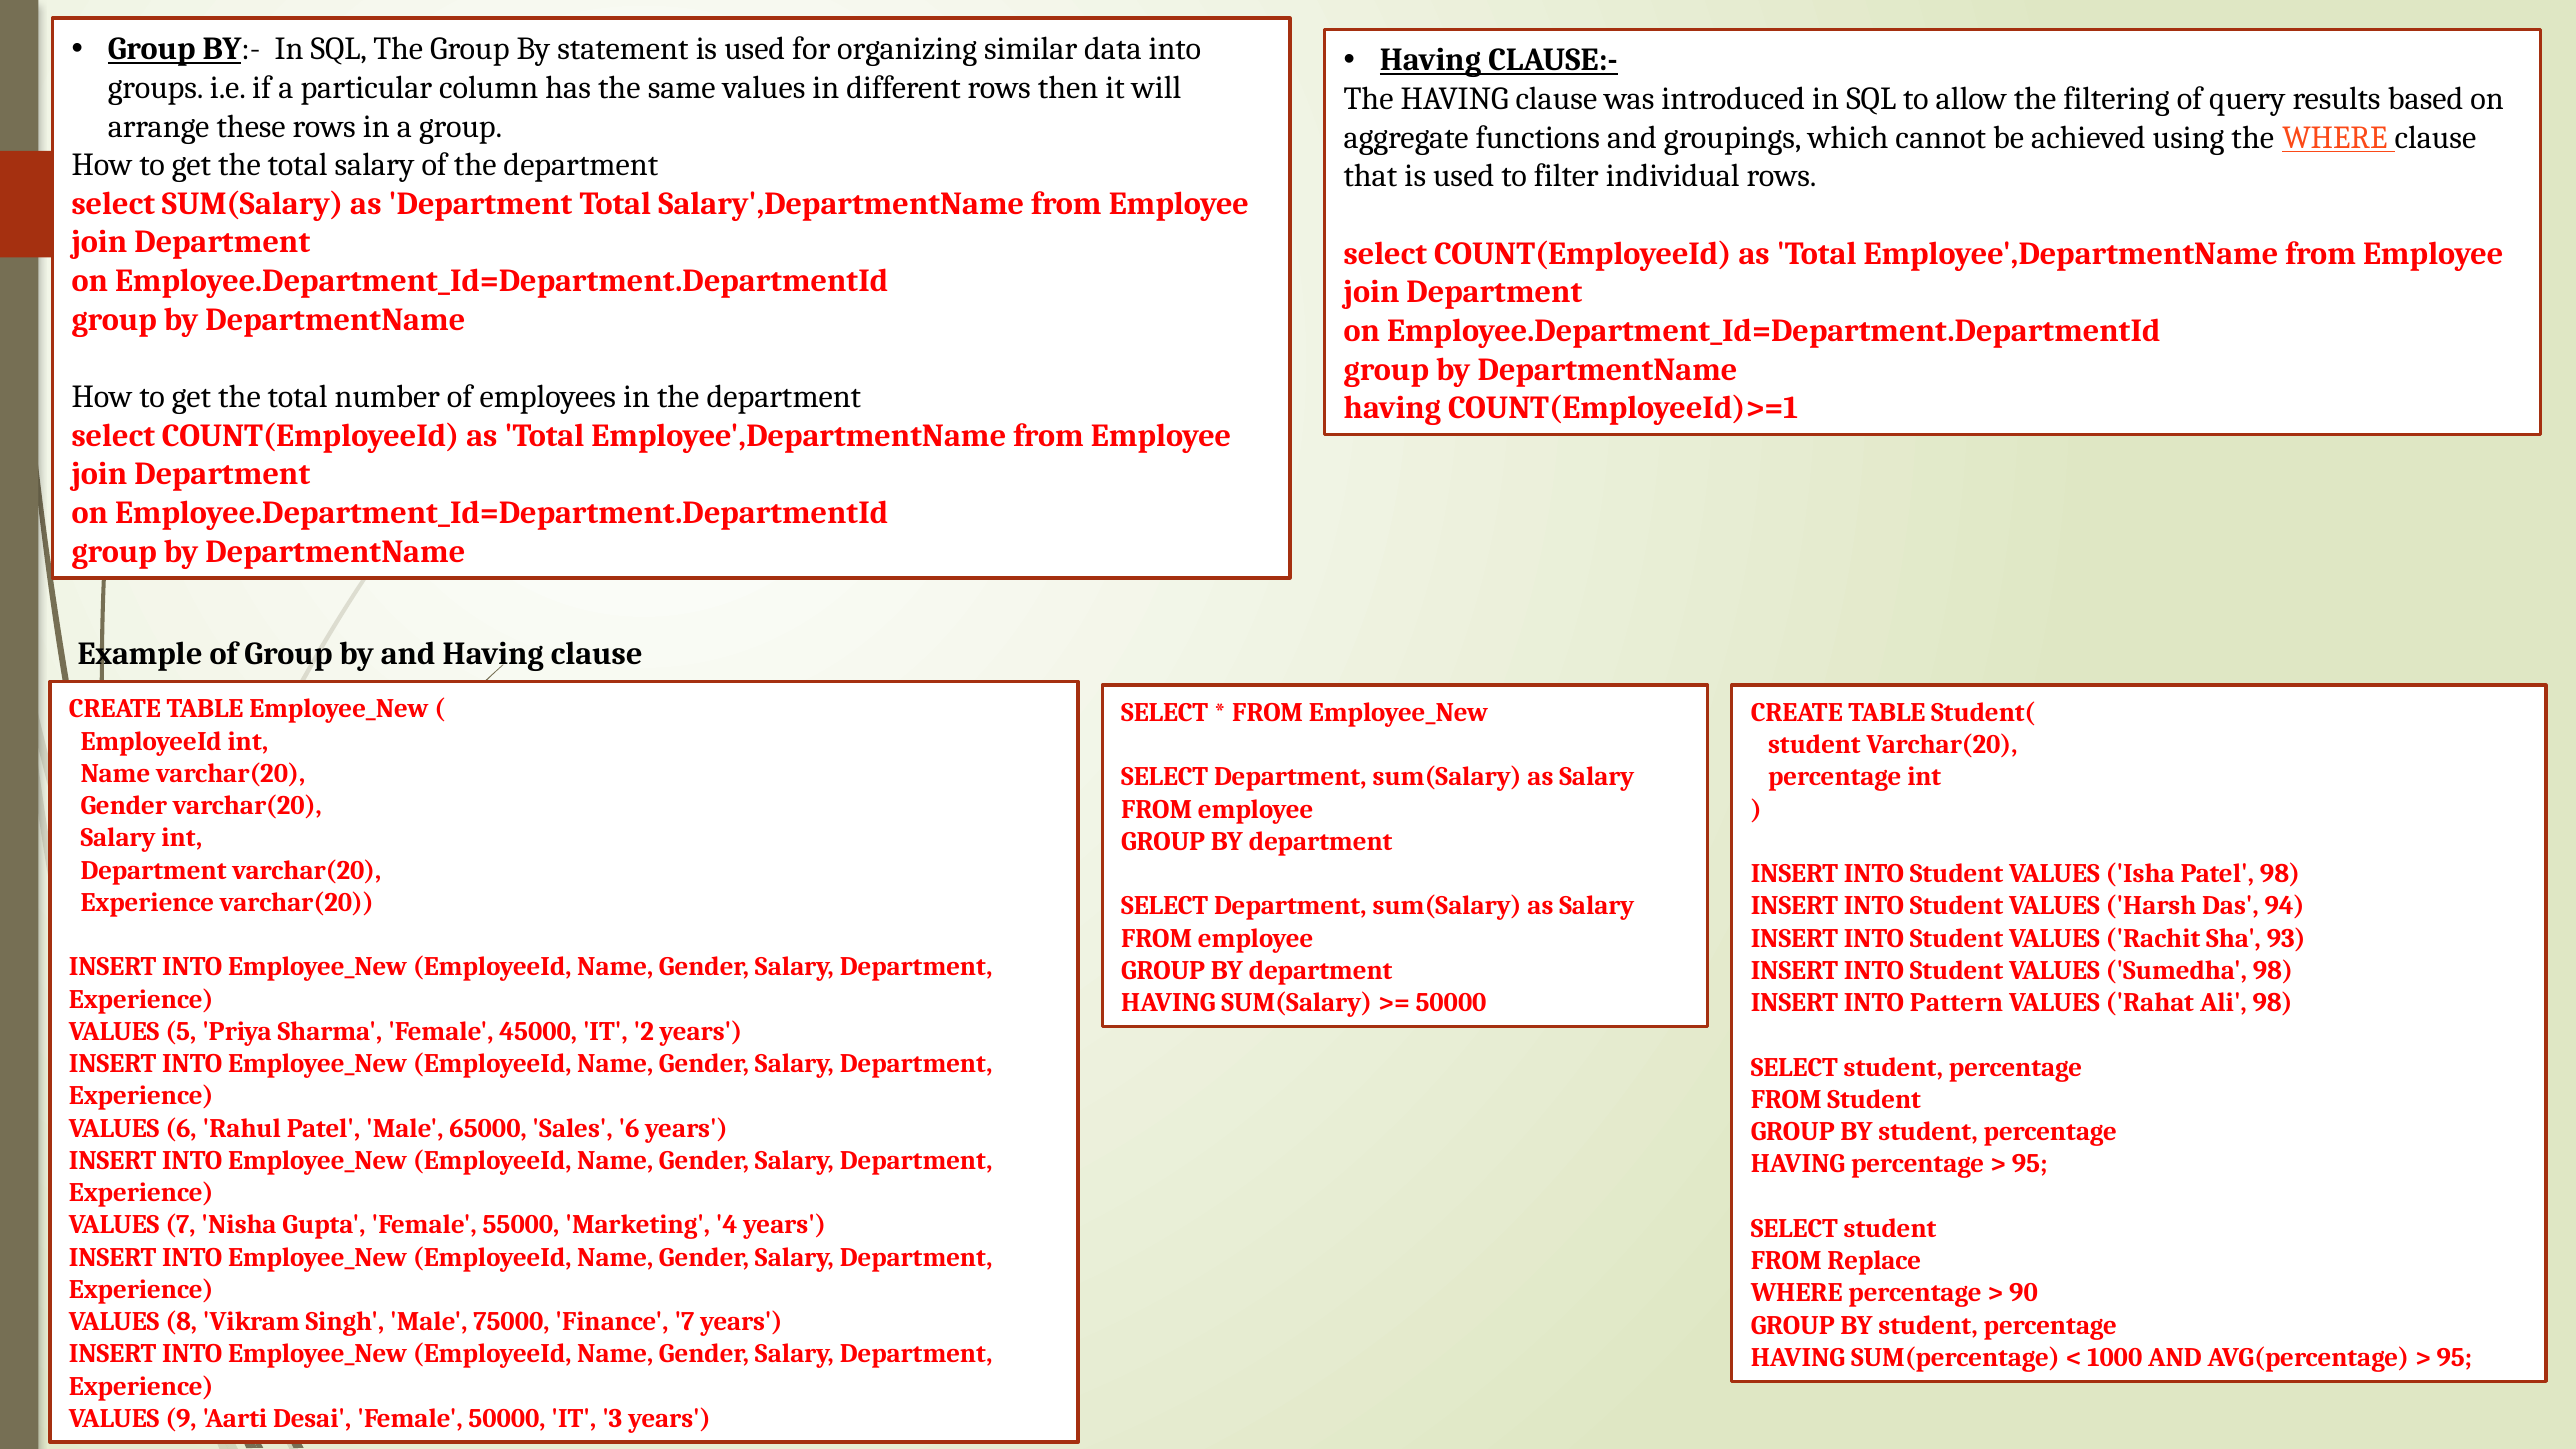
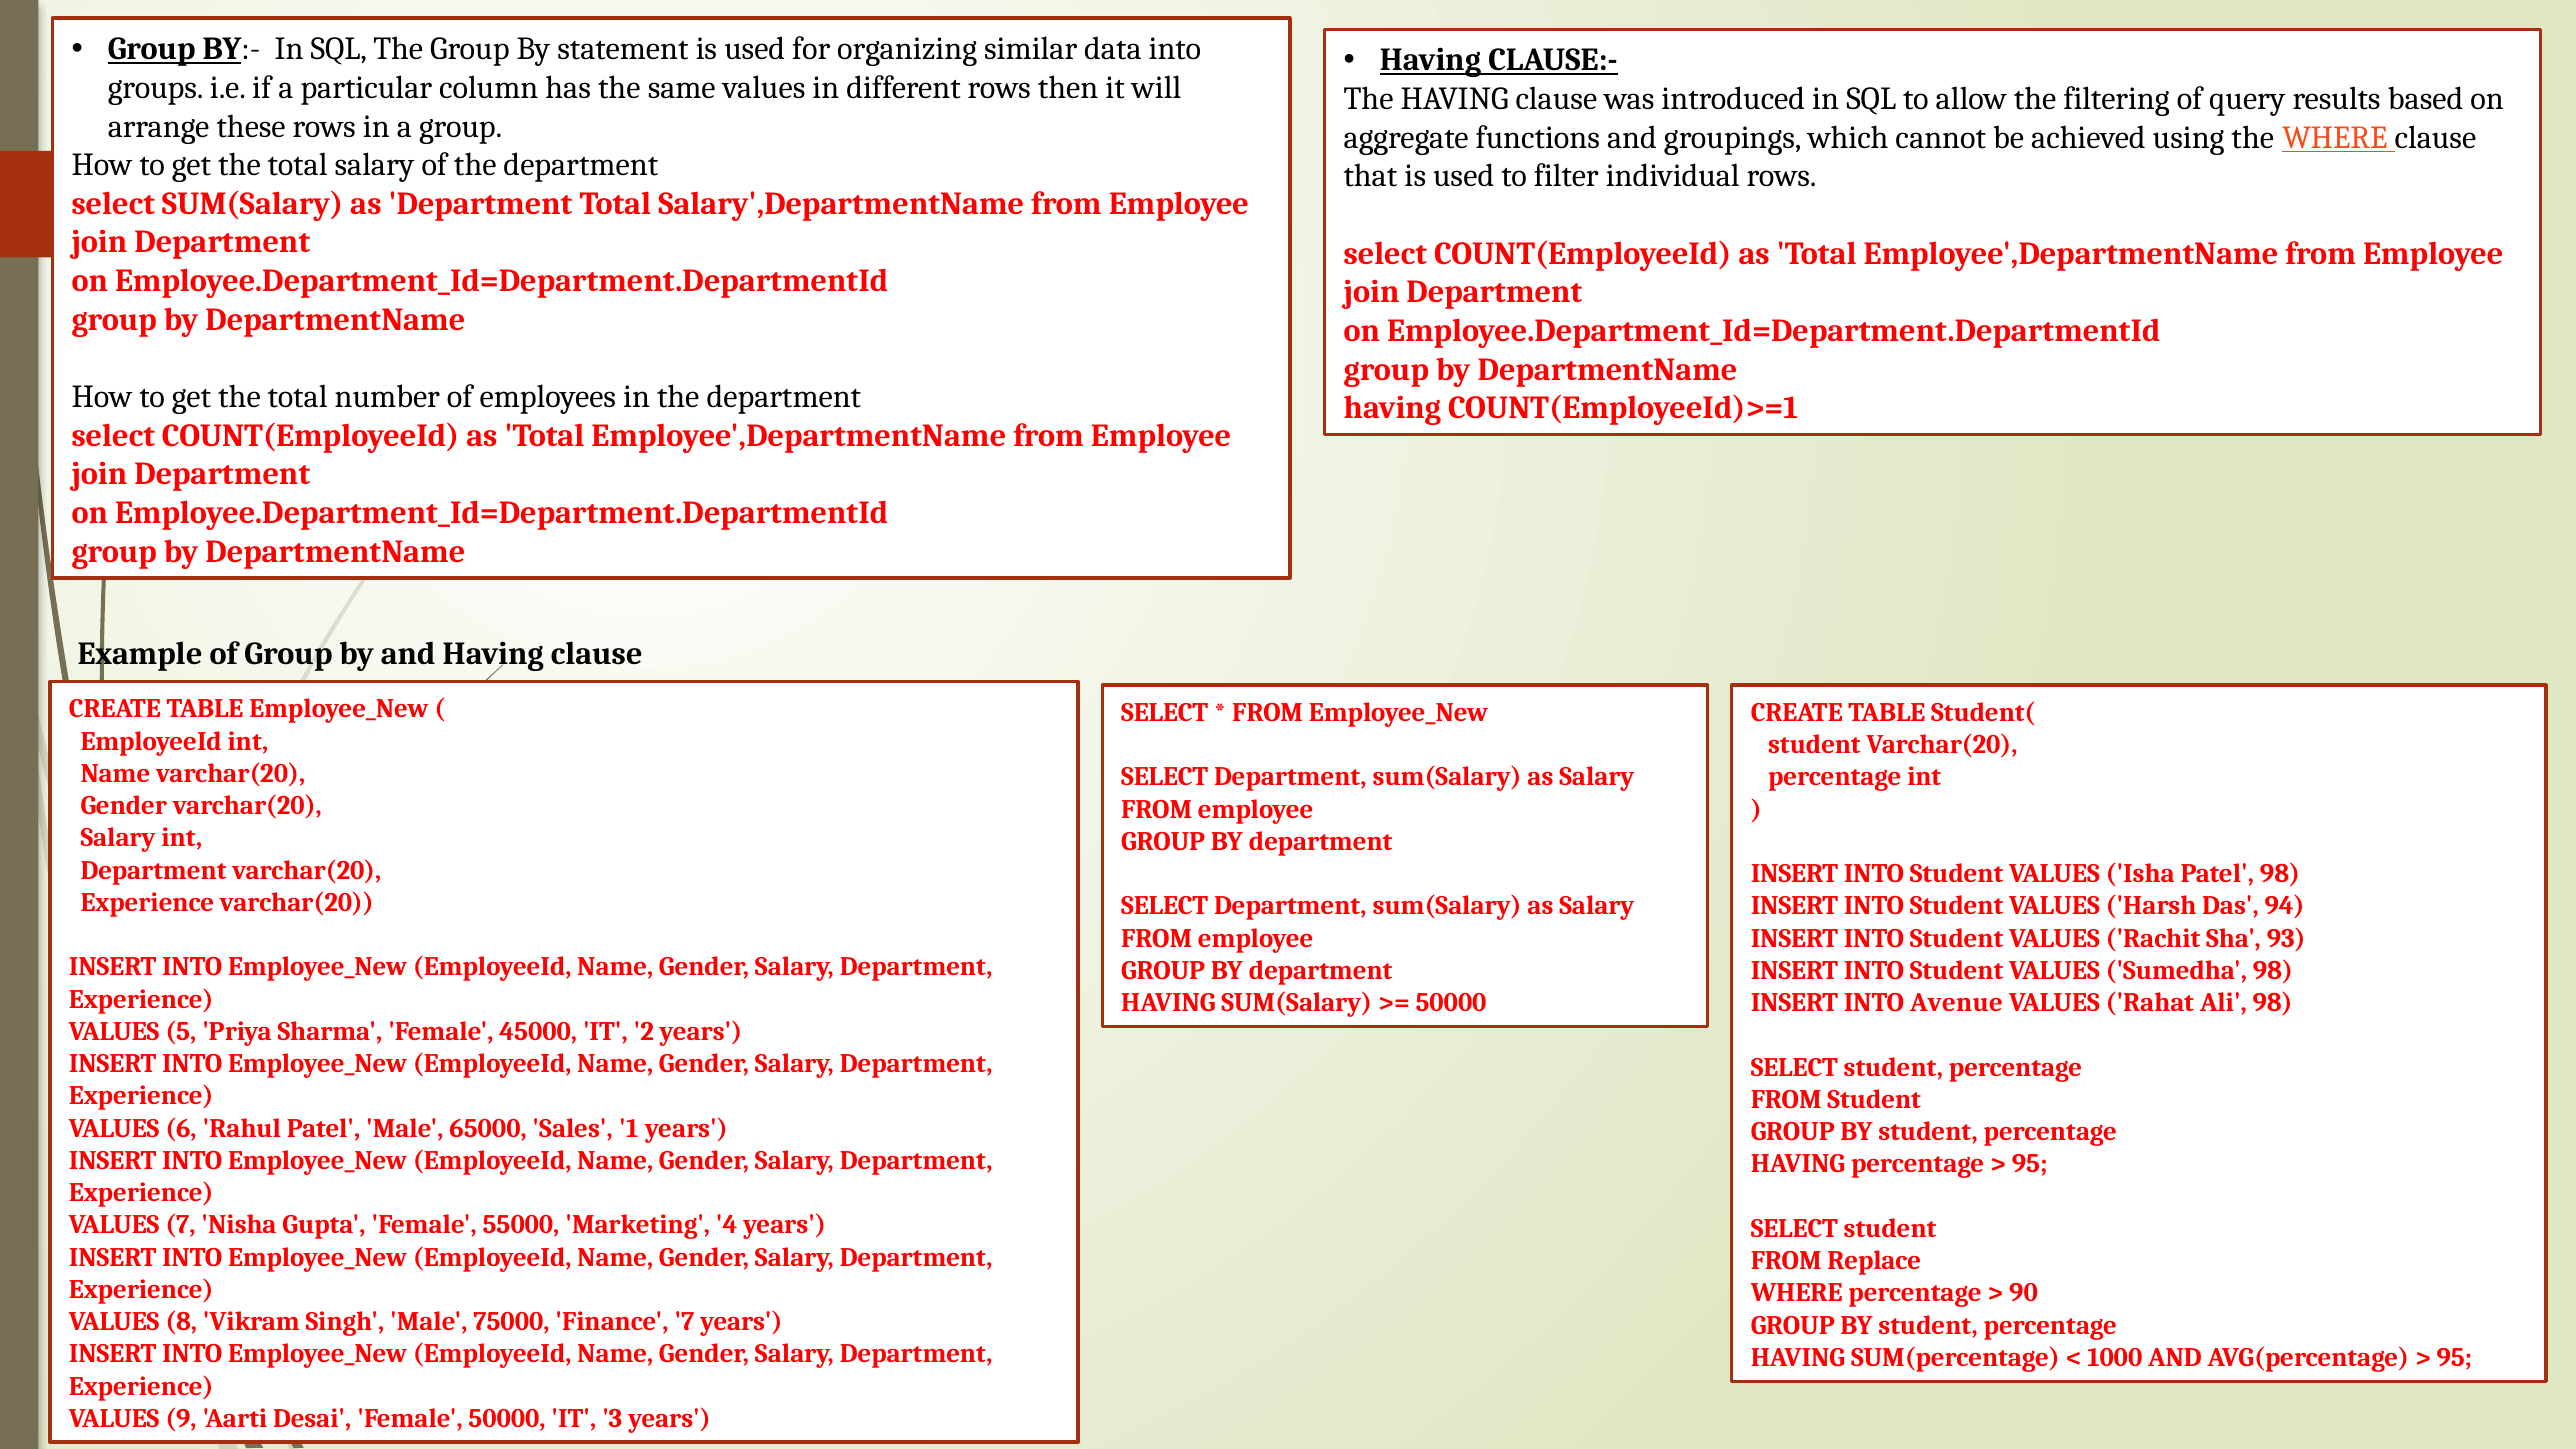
Pattern: Pattern -> Avenue (1957, 1003)
Sales 6: 6 -> 1 (629, 1128)
